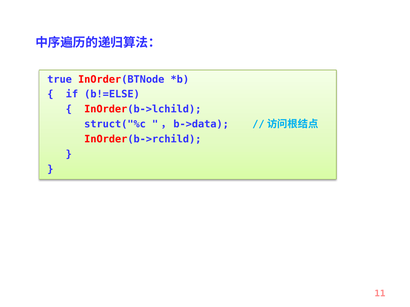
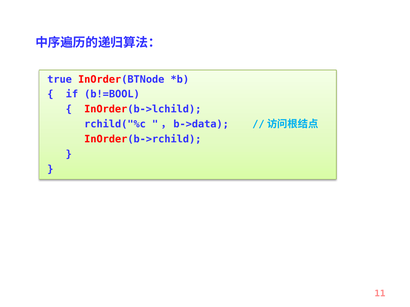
b!=ELSE: b!=ELSE -> b!=BOOL (112, 94)
struct("%c: struct("%c -> rchild("%c (115, 124)
